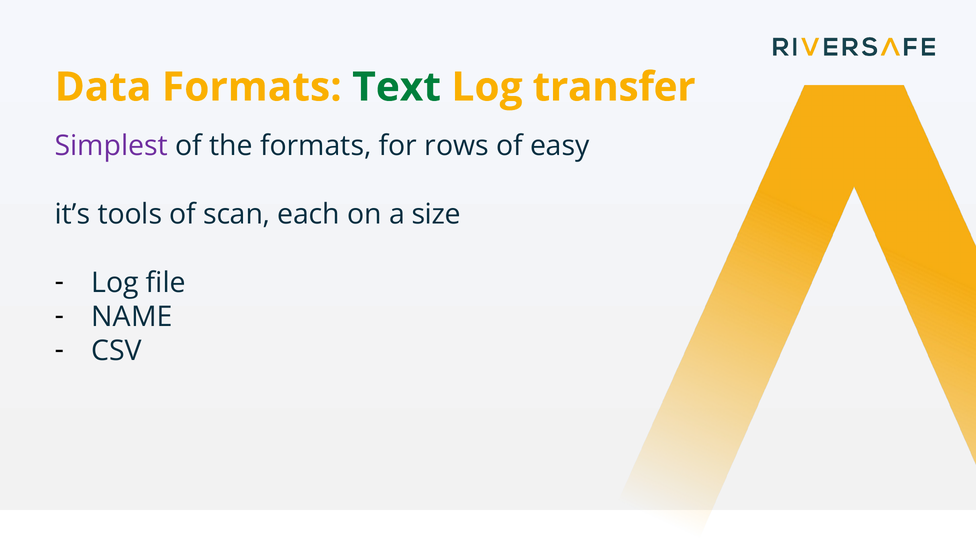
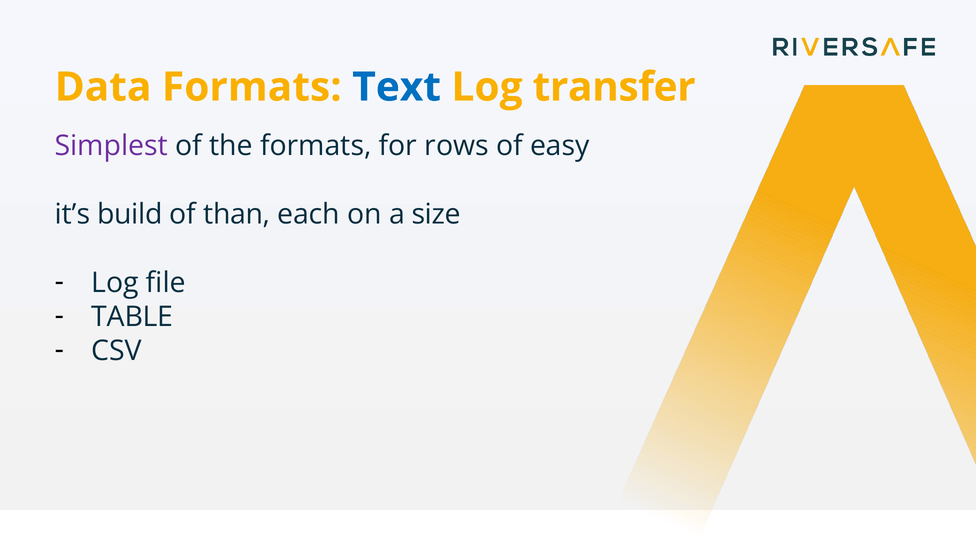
Text colour: green -> blue (397, 87)
tools: tools -> build (130, 214)
scan: scan -> than (237, 214)
NAME: NAME -> TABLE (132, 317)
